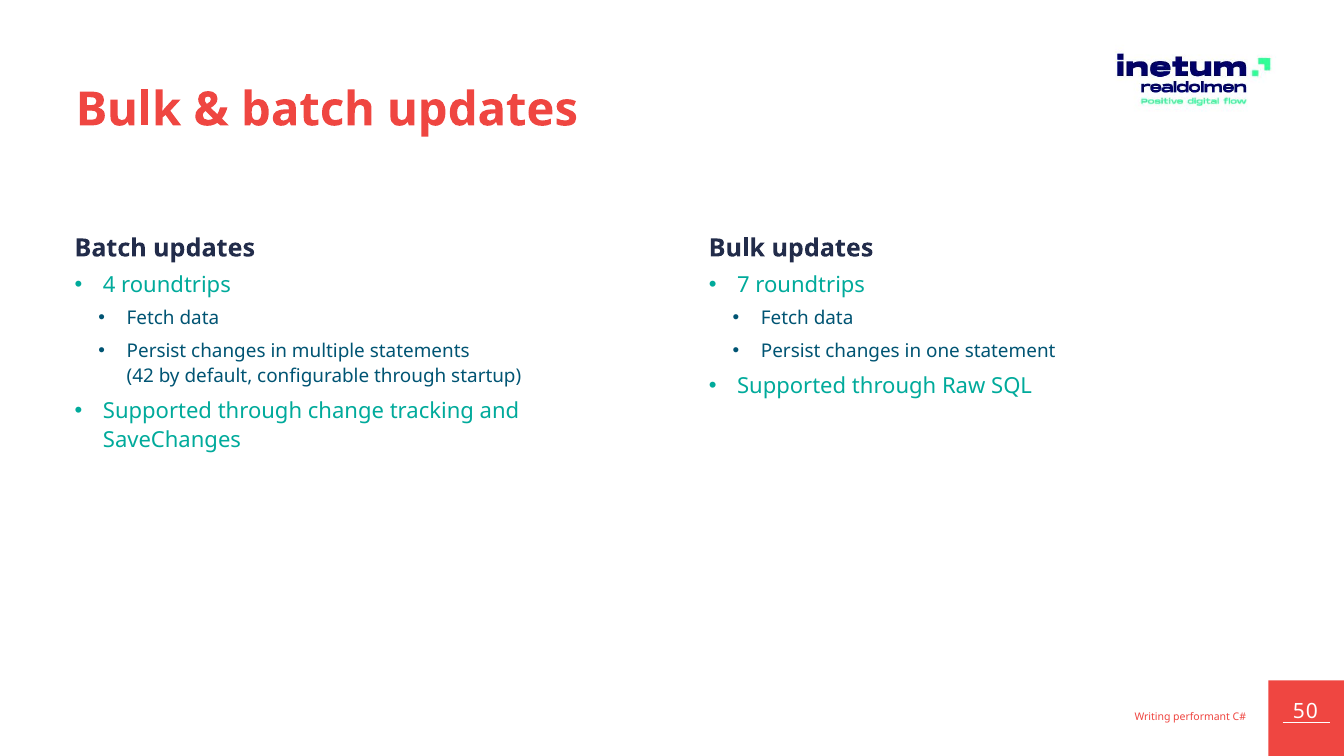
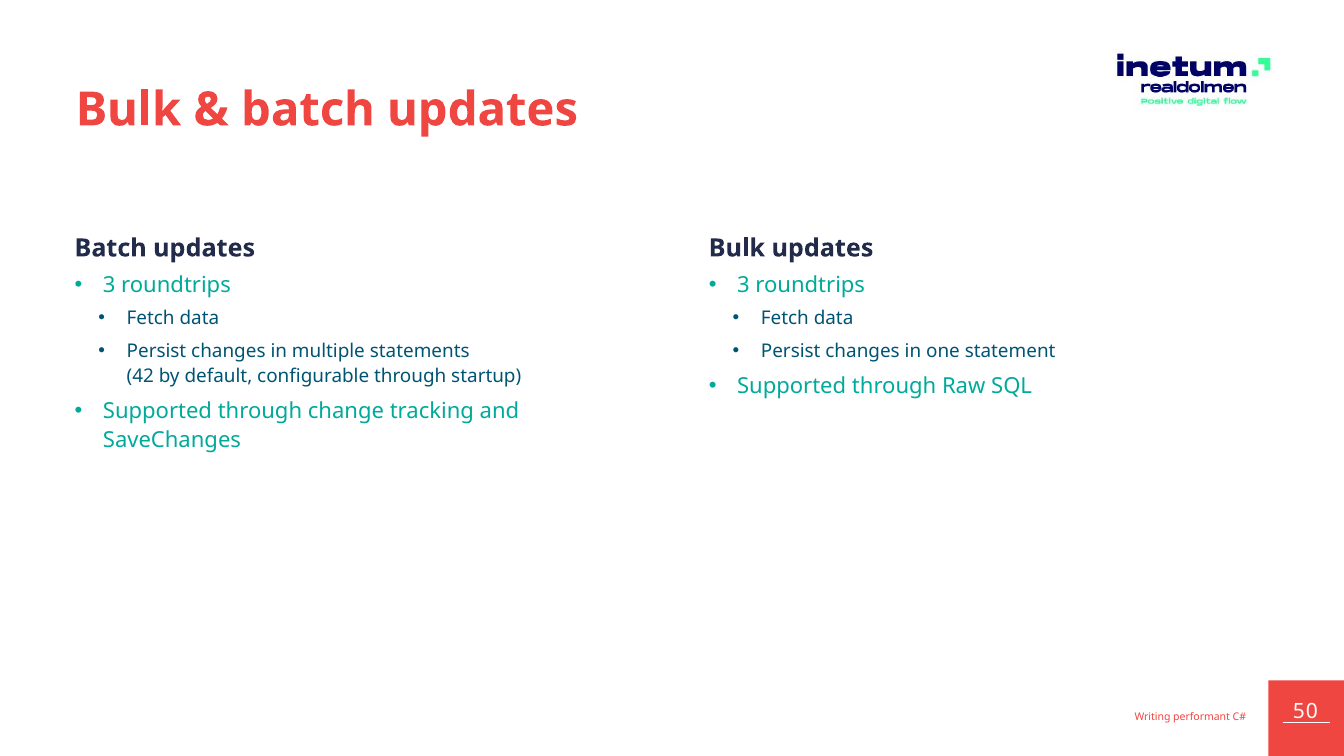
4: 4 -> 3 (109, 285)
7: 7 -> 3 (743, 285)
